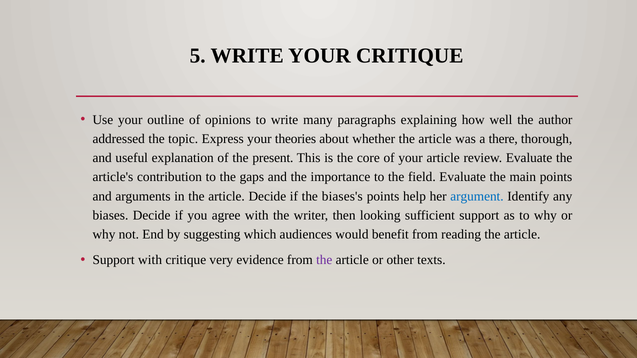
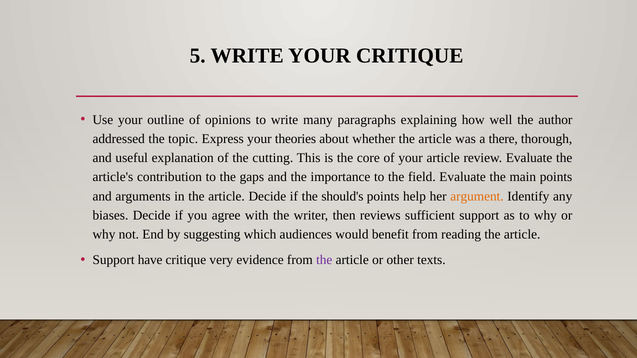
present: present -> cutting (273, 158)
biases's: biases's -> should's (342, 196)
argument colour: blue -> orange (477, 196)
looking: looking -> reviews (380, 215)
Support with: with -> have (150, 260)
